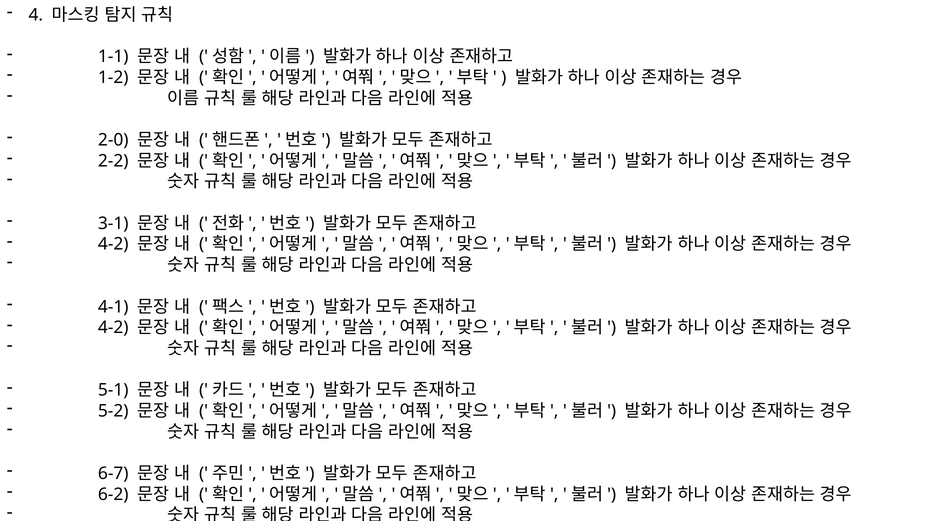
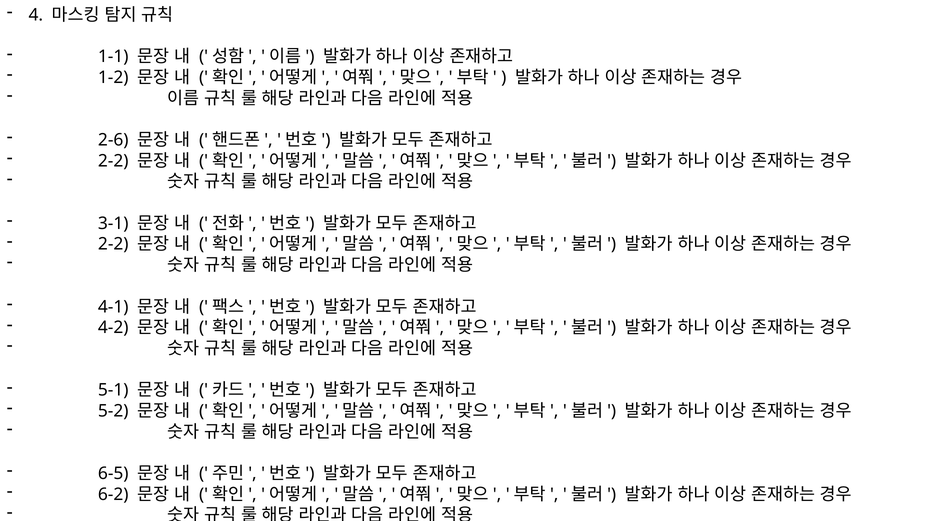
2-0: 2-0 -> 2-6 (113, 140)
4-2: 4-2 -> 2-2 (113, 244)
6-7: 6-7 -> 6-5 (113, 473)
